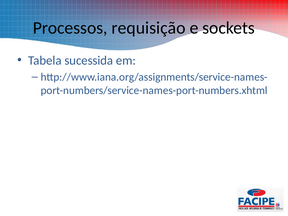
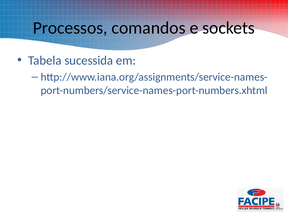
requisição: requisição -> comandos (149, 28)
